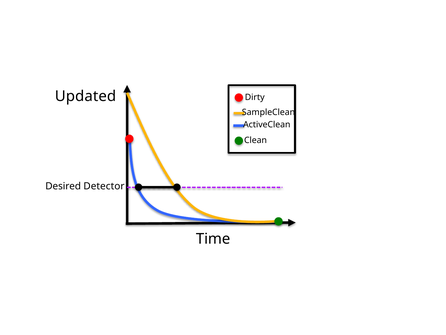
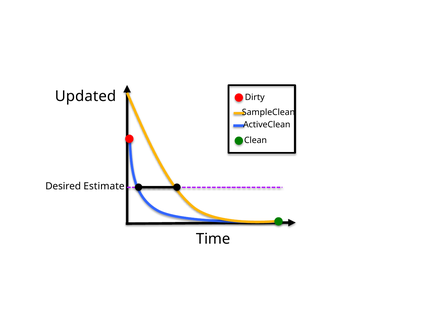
Detector: Detector -> Estimate (104, 186)
